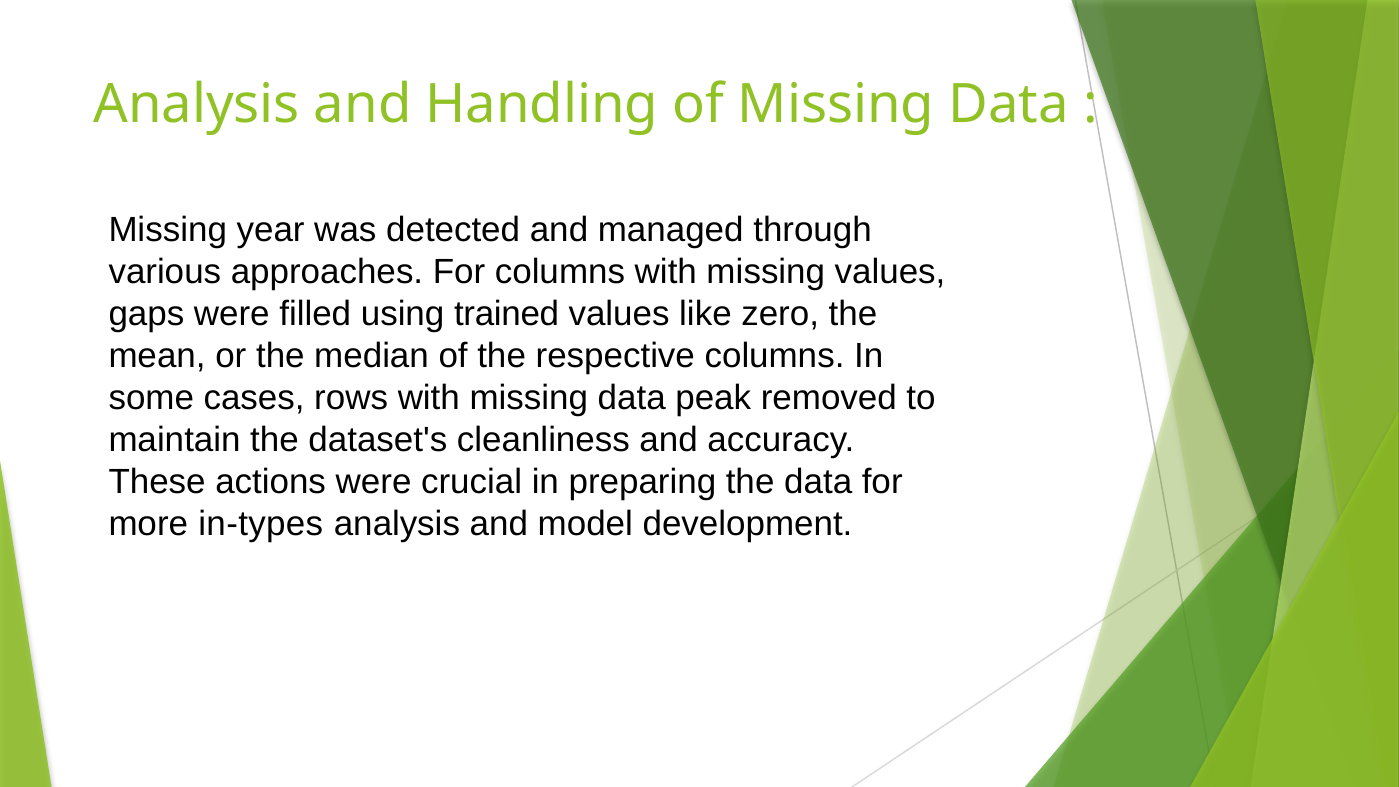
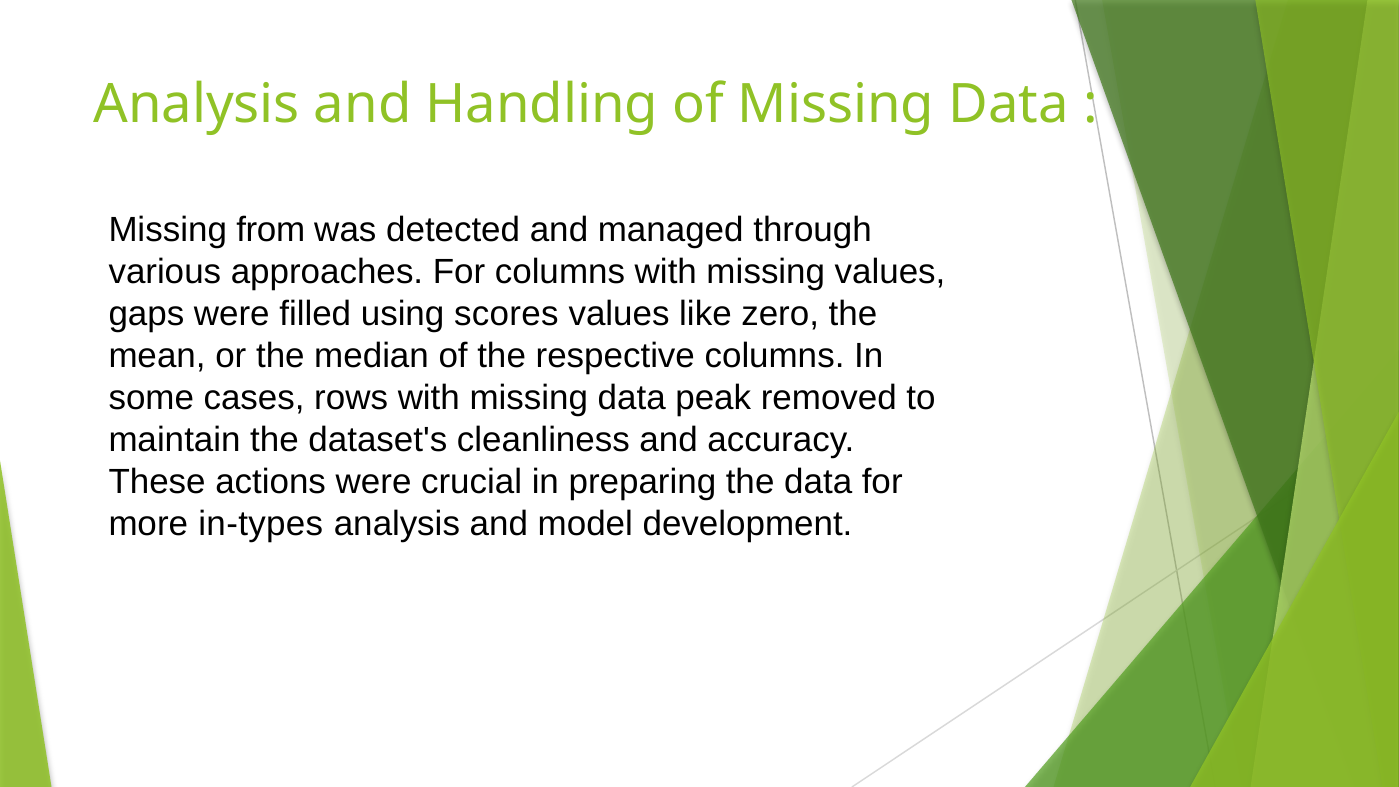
year: year -> from (271, 230)
trained: trained -> scores (506, 314)
